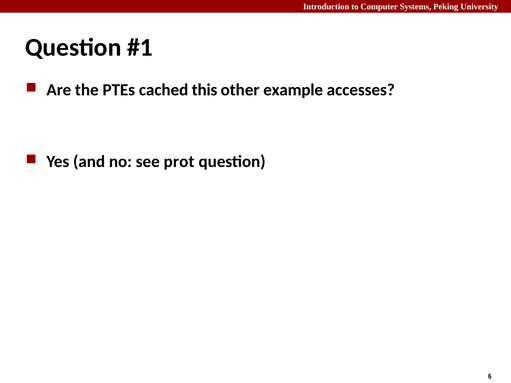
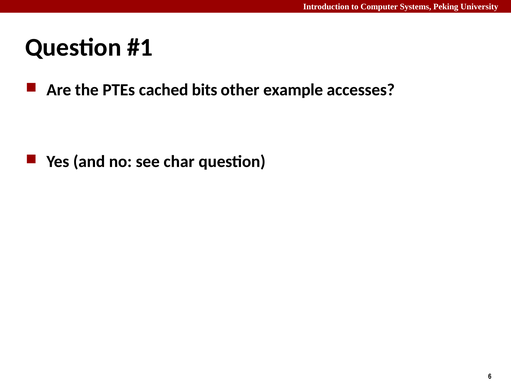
this: this -> bits (205, 90)
prot: prot -> char (179, 162)
